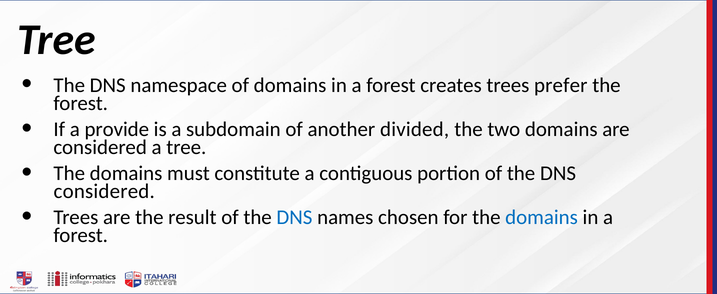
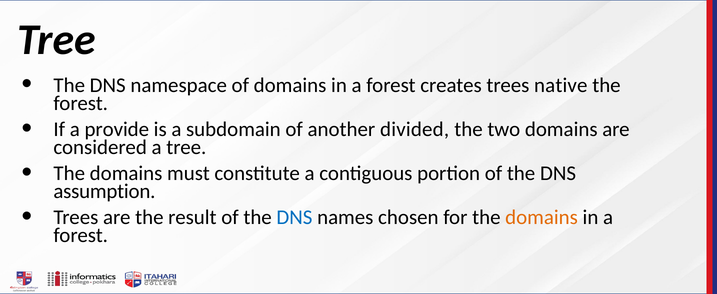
prefer: prefer -> native (561, 85)
considered: considered -> assumption (104, 191)
domains colour: blue -> orange (542, 217)
